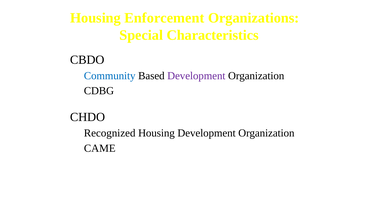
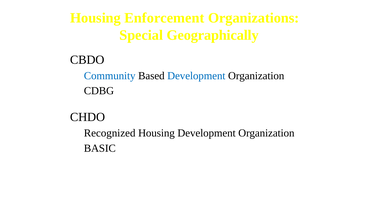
Characteristics: Characteristics -> Geographically (213, 35)
Development colour: purple -> blue (196, 76)
CAME: CAME -> BASIC (100, 148)
